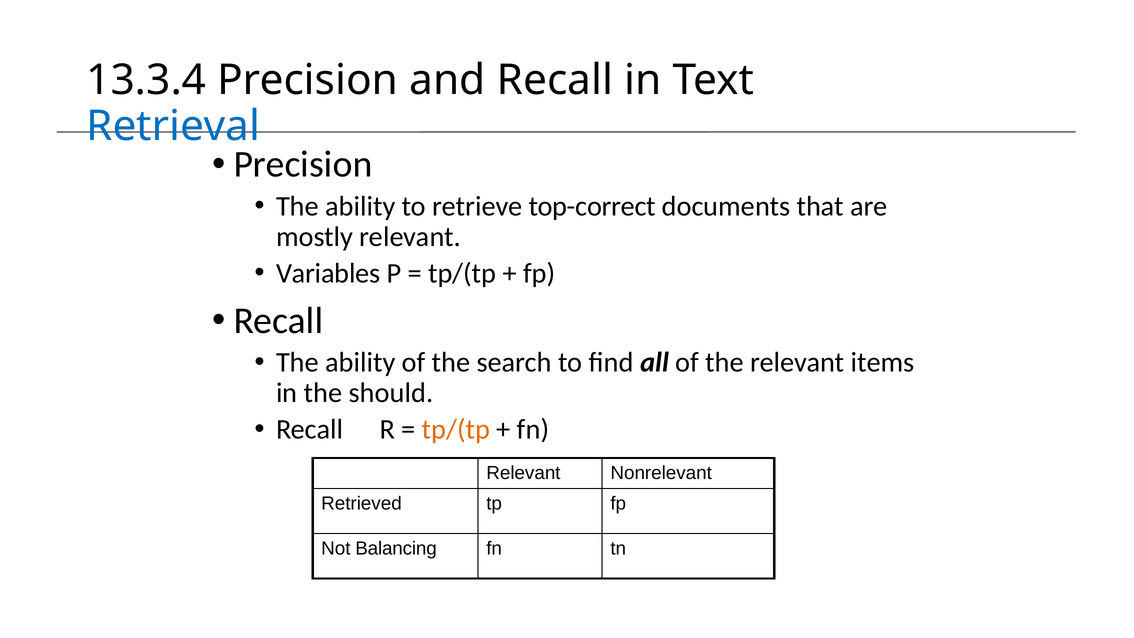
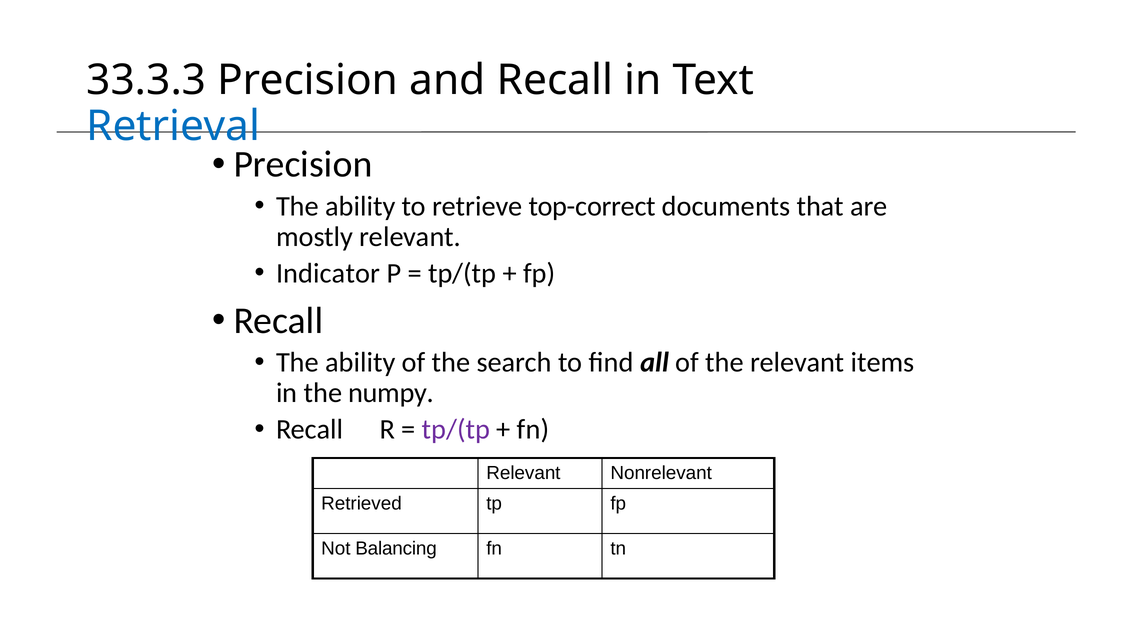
13.3.4: 13.3.4 -> 33.3.3 (146, 80)
Variables: Variables -> Indicator (328, 273)
should: should -> numpy (391, 393)
tp/(tp colour: orange -> purple (456, 429)
